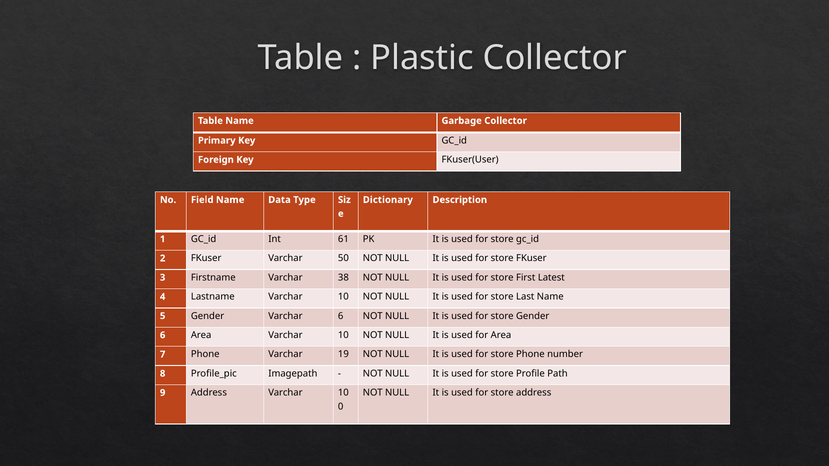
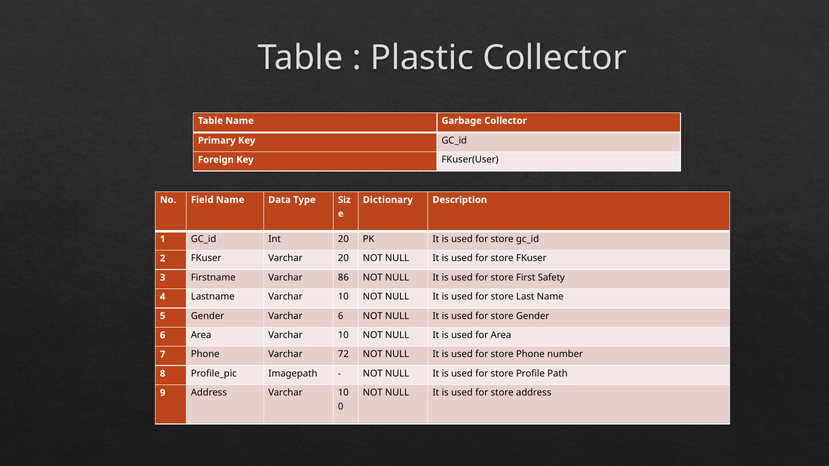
Int 61: 61 -> 20 (343, 239)
Varchar 50: 50 -> 20 (343, 258)
38: 38 -> 86 (343, 278)
Latest: Latest -> Safety (551, 278)
19: 19 -> 72 (343, 355)
